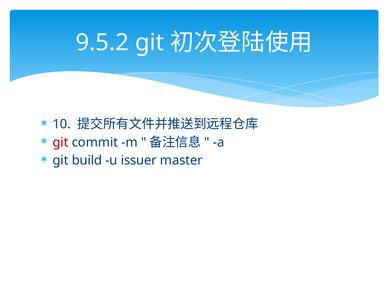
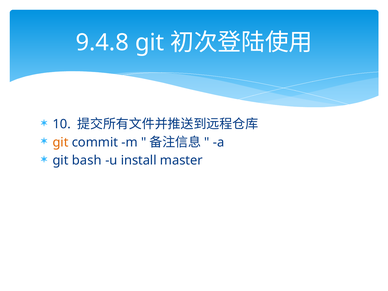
9.5.2: 9.5.2 -> 9.4.8 (102, 43)
git colour: red -> orange (60, 142)
build: build -> bash (87, 160)
issuer: issuer -> install (139, 160)
